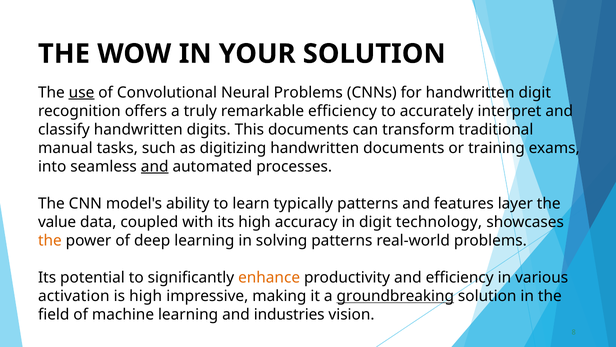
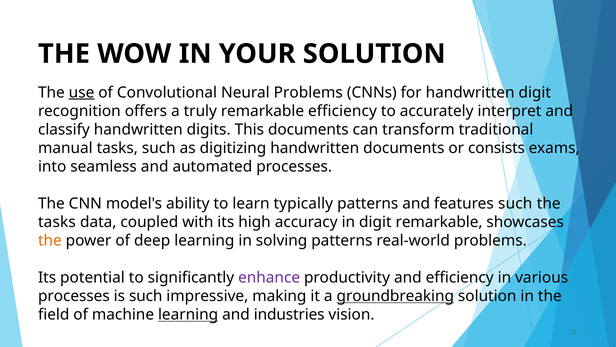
training: training -> consists (497, 148)
and underline: present -> none (155, 166)
features layer: layer -> such (515, 203)
value: value -> tasks (57, 222)
digit technology: technology -> remarkable (439, 222)
enhance colour: orange -> purple (269, 277)
activation: activation -> processes (74, 296)
is high: high -> such (146, 296)
learning underline: none -> present (188, 314)
